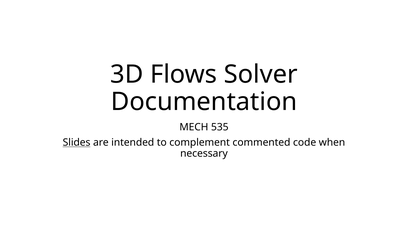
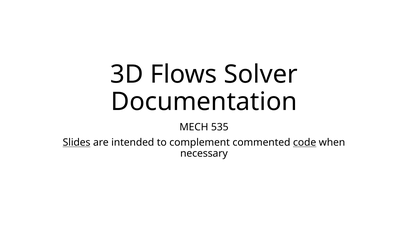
code underline: none -> present (305, 143)
